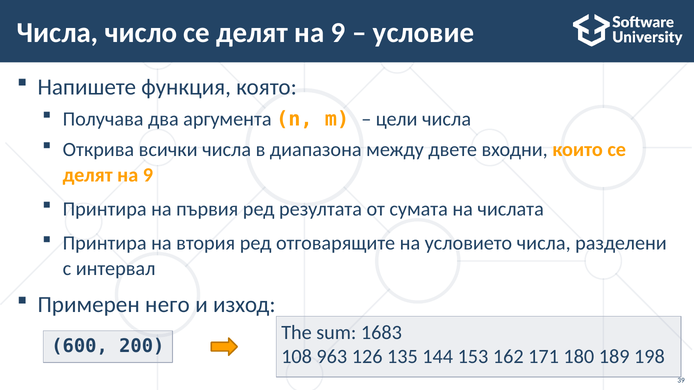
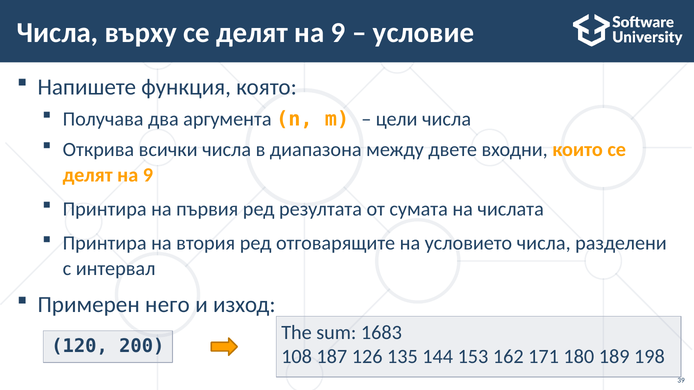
число: число -> върху (141, 33)
600: 600 -> 120 (80, 346)
963: 963 -> 187 (332, 357)
